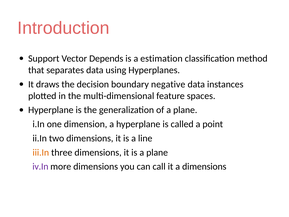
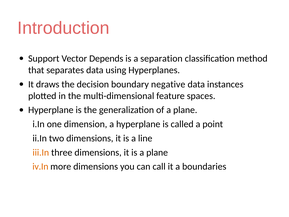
estimation: estimation -> separation (161, 58)
iv.In colour: purple -> orange (40, 166)
a dimensions: dimensions -> boundaries (204, 166)
